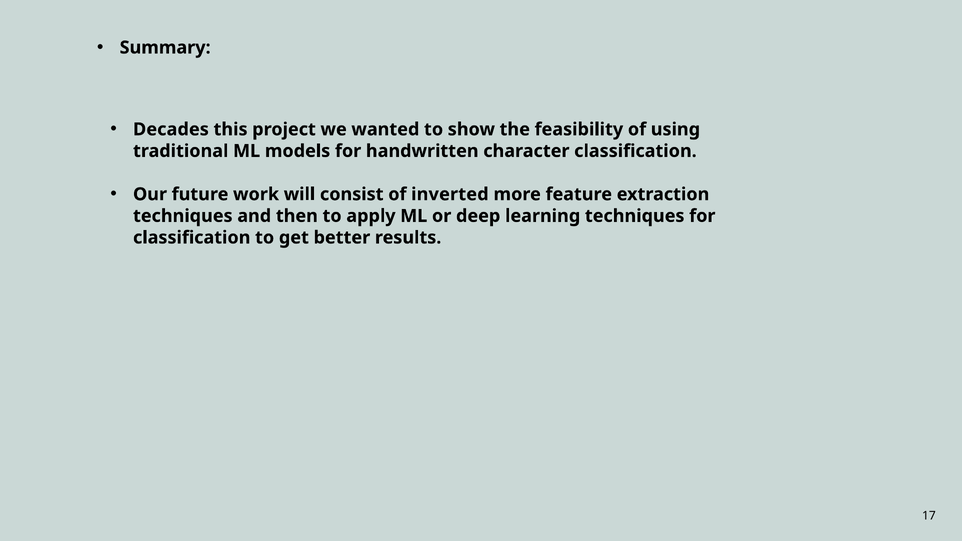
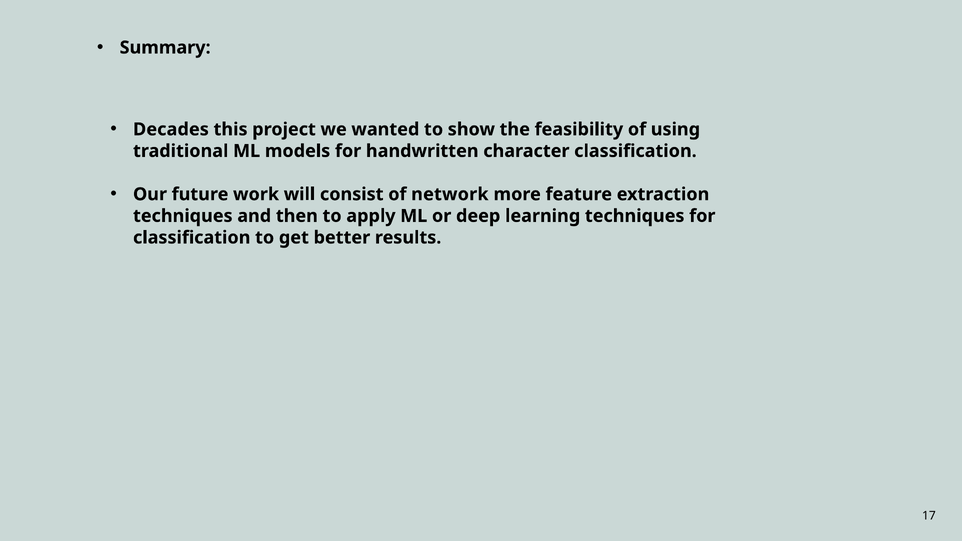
inverted: inverted -> network (450, 194)
